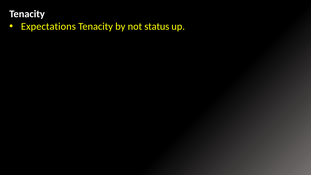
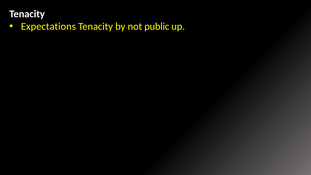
status: status -> public (157, 26)
